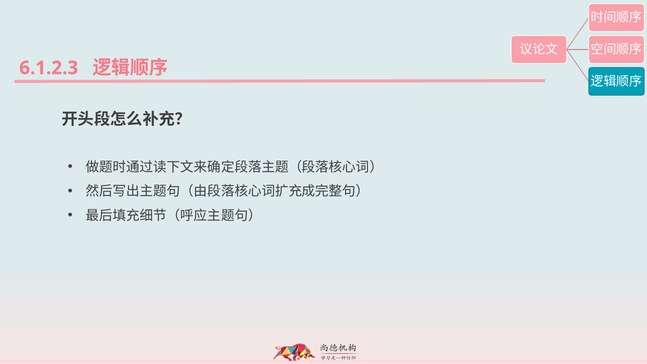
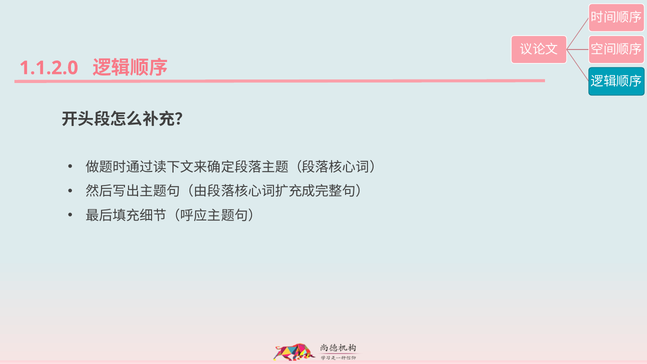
6.1.2.3: 6.1.2.3 -> 1.1.2.0 (49, 68)
